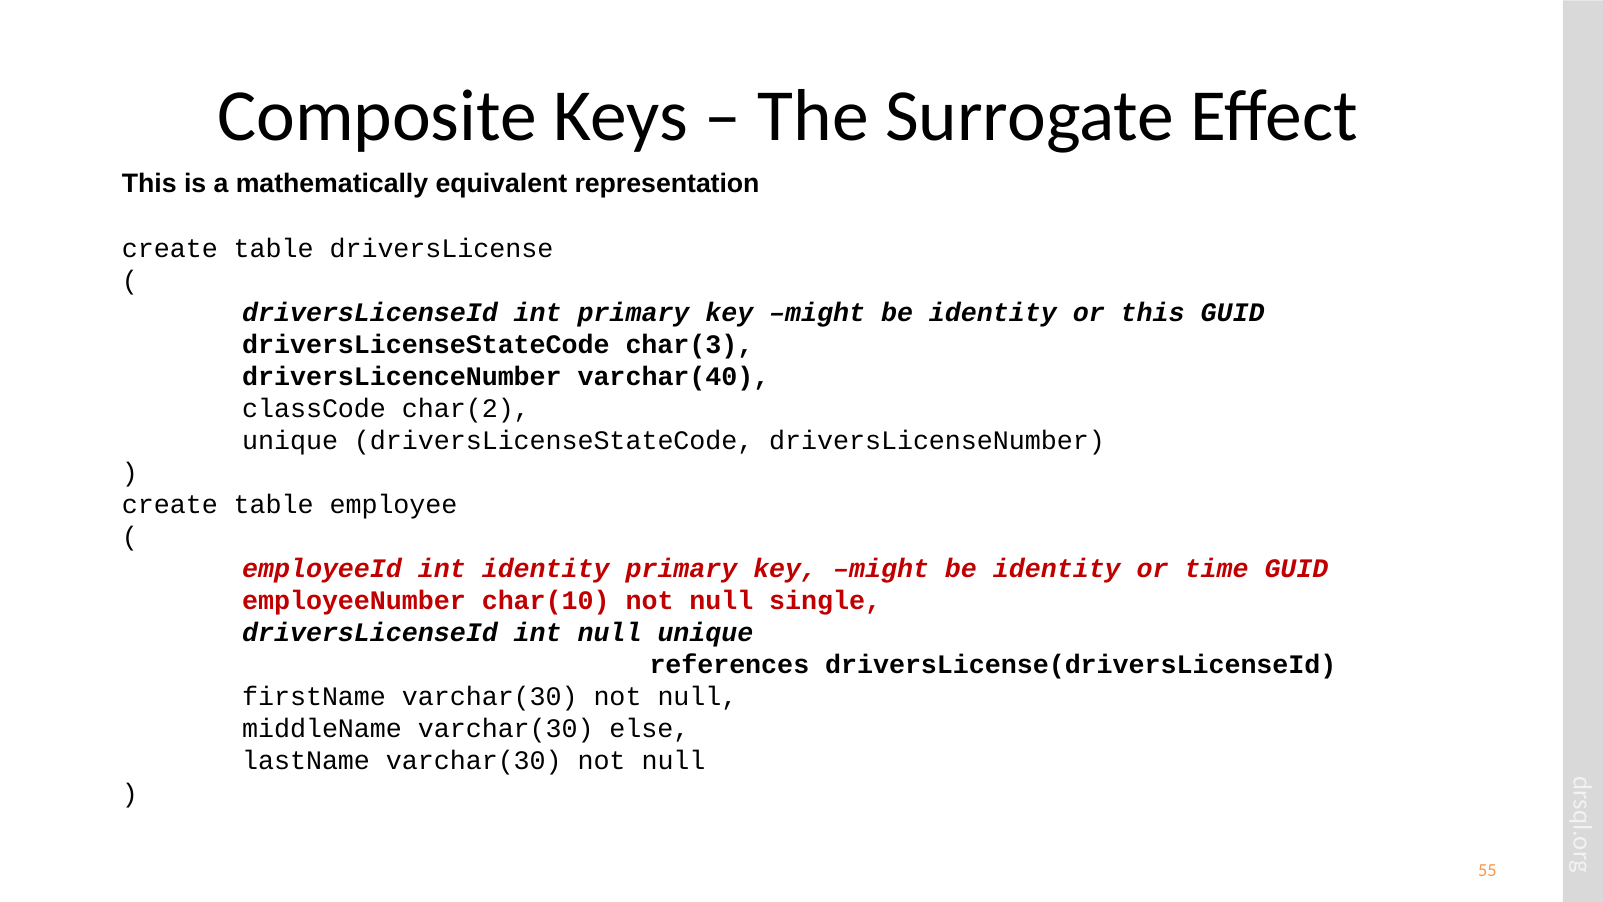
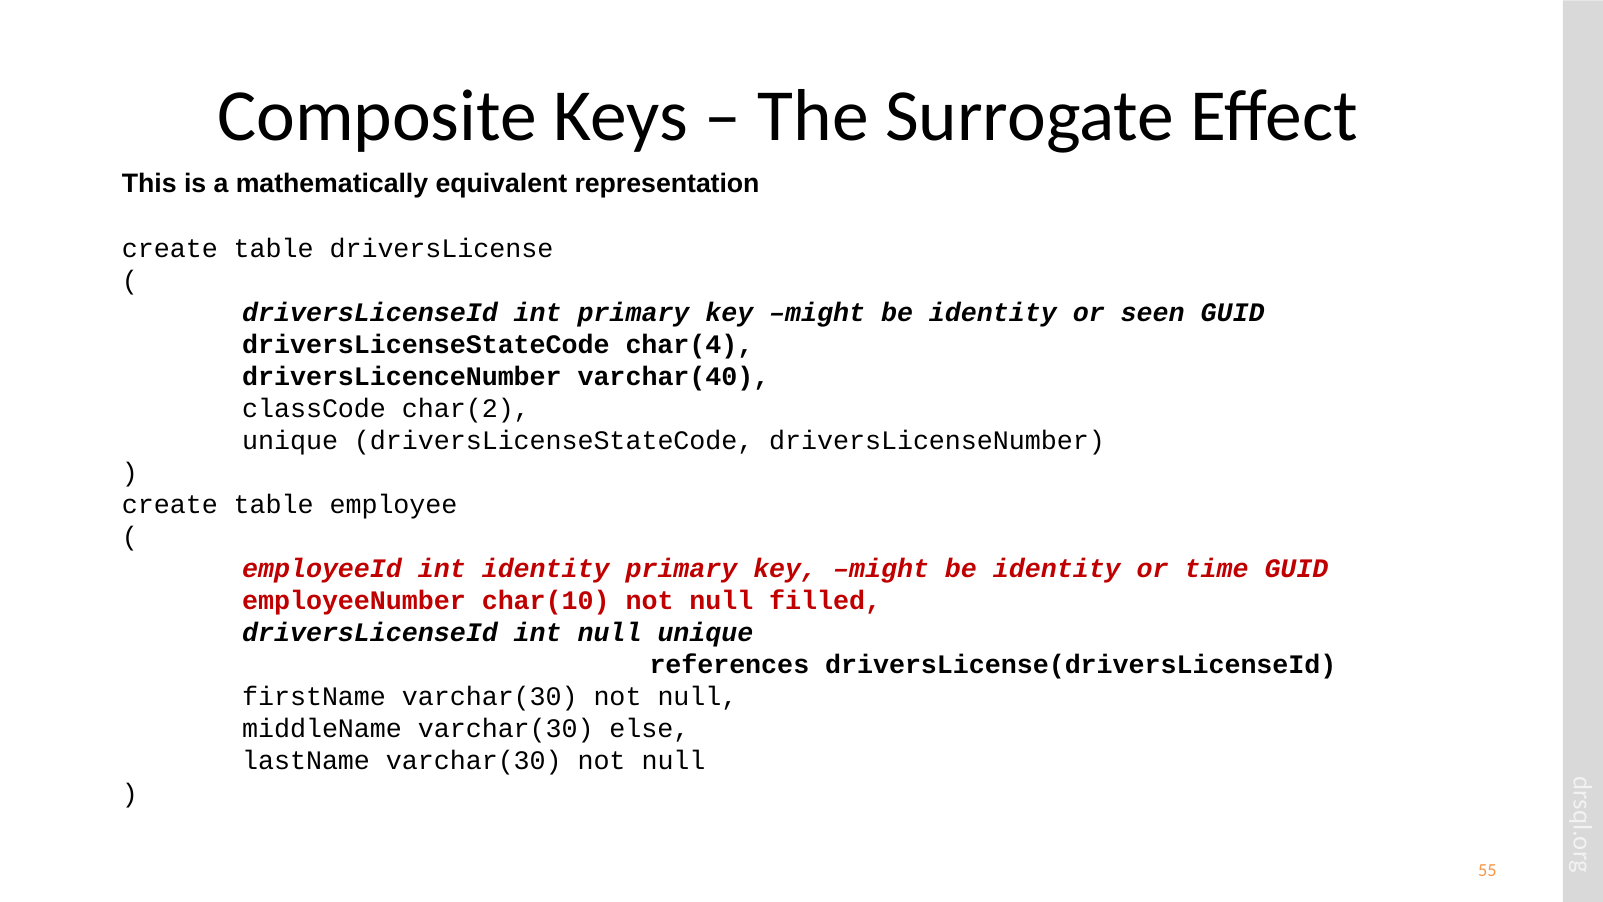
or this: this -> seen (1153, 312)
char(3: char(3 -> char(4 (689, 344)
single: single -> filled (825, 601)
